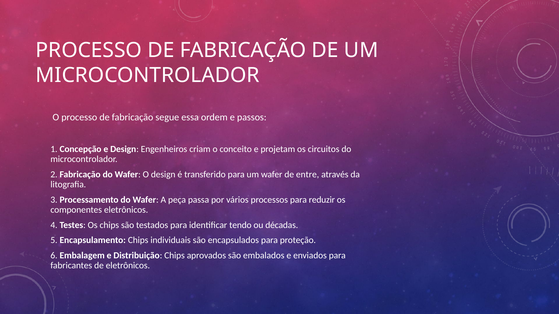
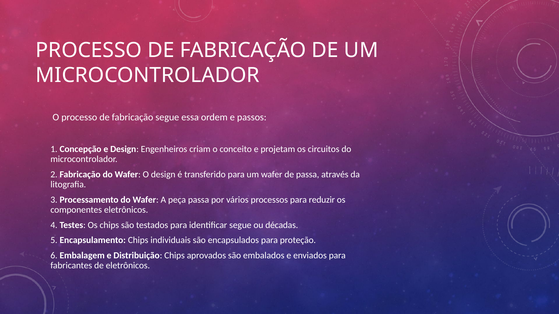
de entre: entre -> passa (308, 175)
identificar tendo: tendo -> segue (240, 225)
